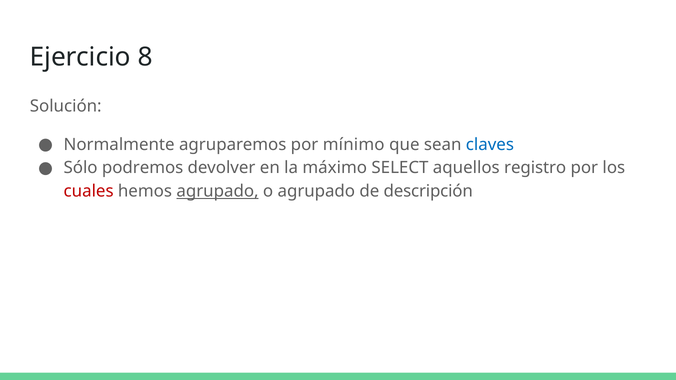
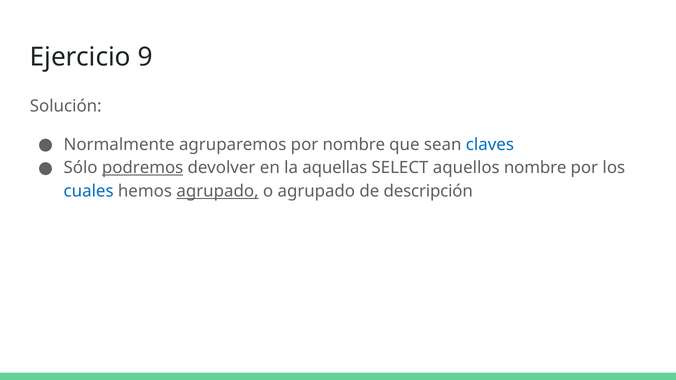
8: 8 -> 9 (145, 57)
por mínimo: mínimo -> nombre (354, 145)
podremos underline: none -> present (143, 168)
máximo: máximo -> aquellas (335, 168)
aquellos registro: registro -> nombre (535, 168)
cuales colour: red -> blue (89, 191)
